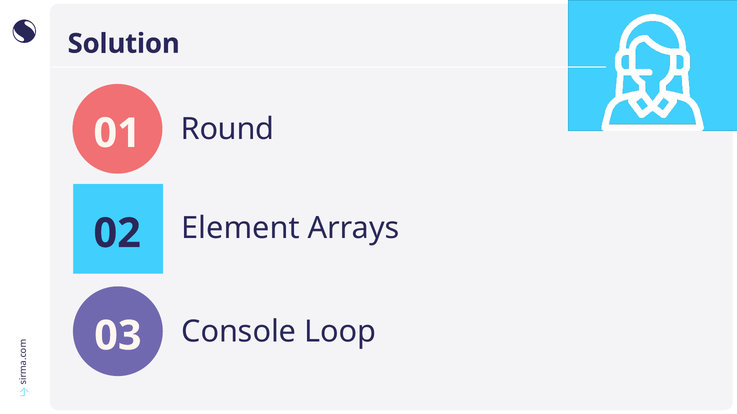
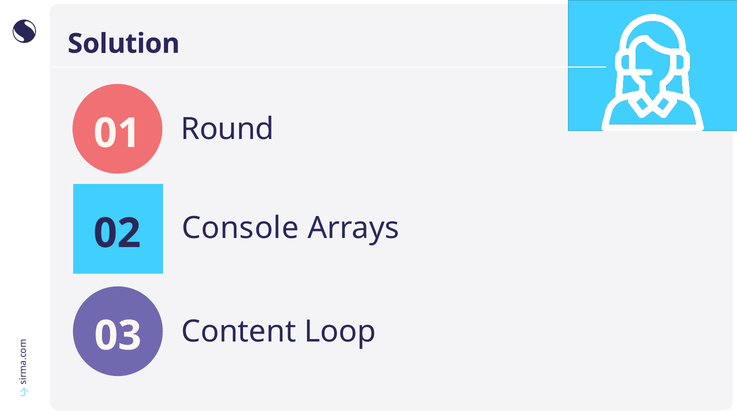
Element: Element -> Console (240, 229)
Console: Console -> Content (239, 332)
